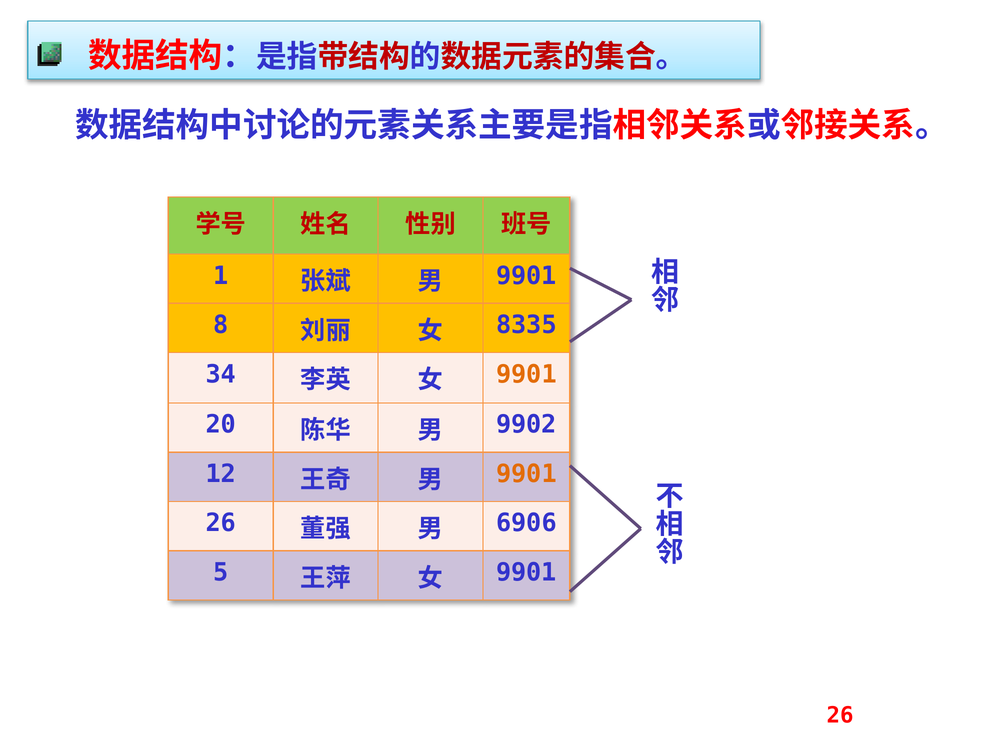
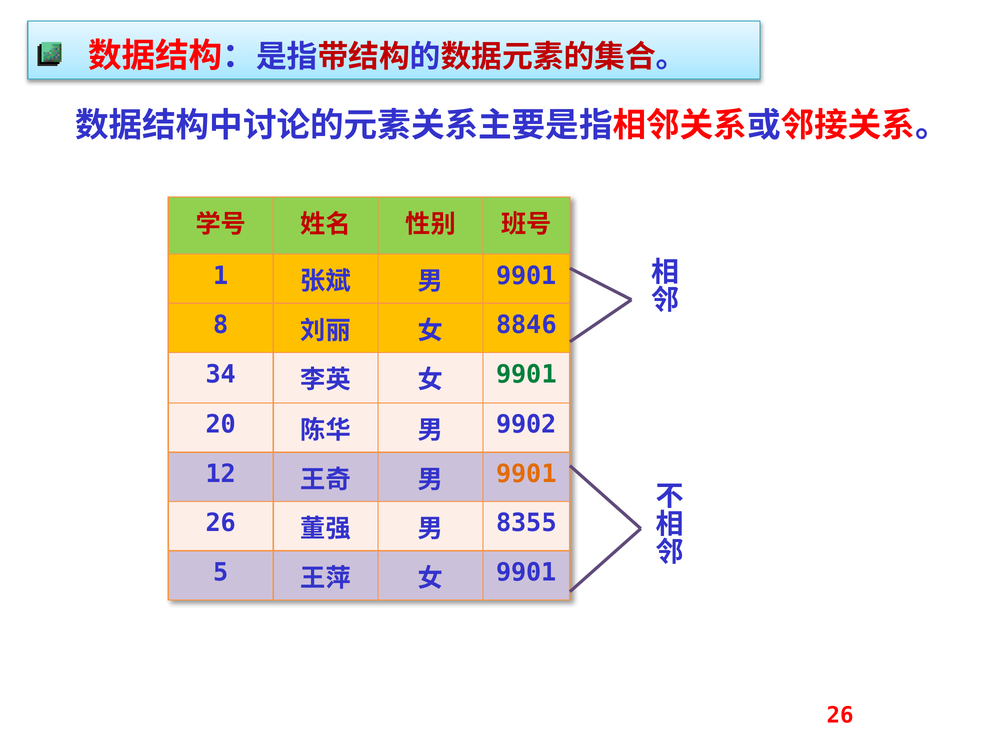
8335: 8335 -> 8846 (526, 325)
9901 colour: orange -> green (526, 374)
6906: 6906 -> 8355 (526, 523)
